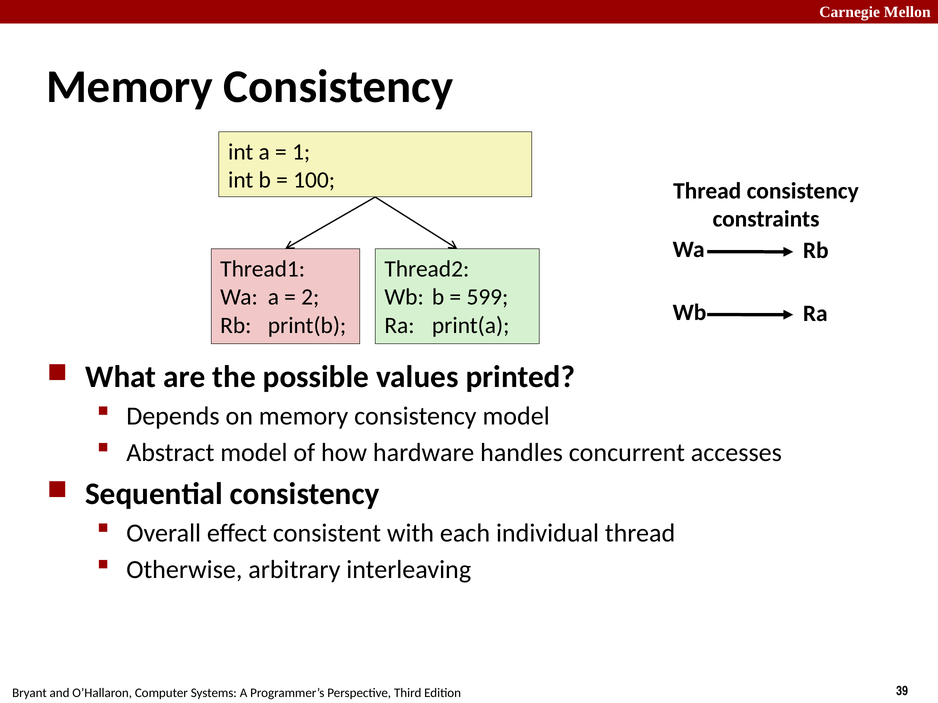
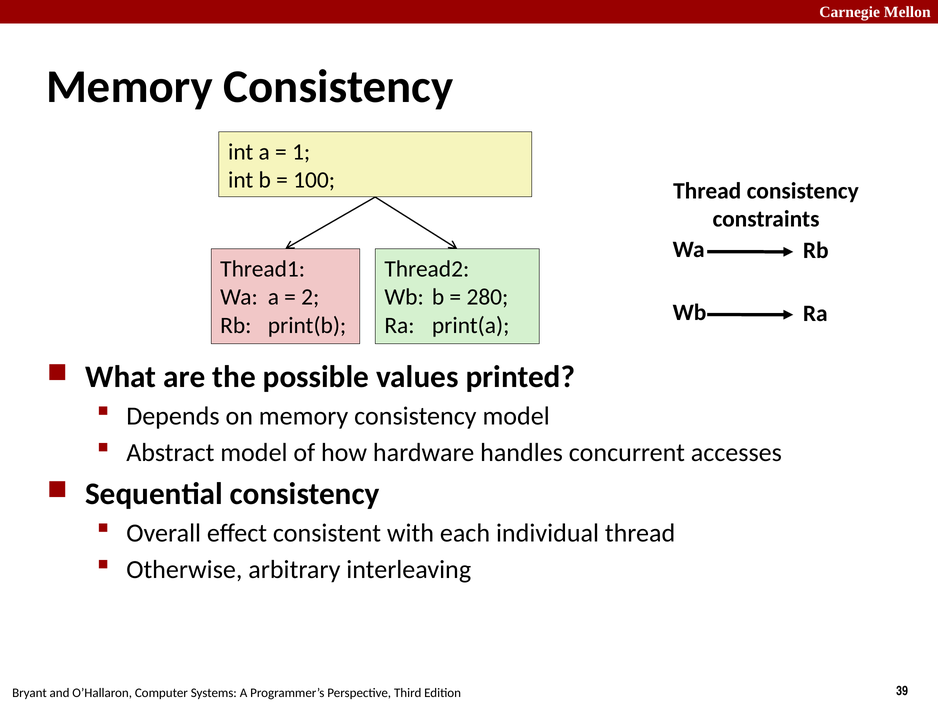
599: 599 -> 280 (487, 297)
